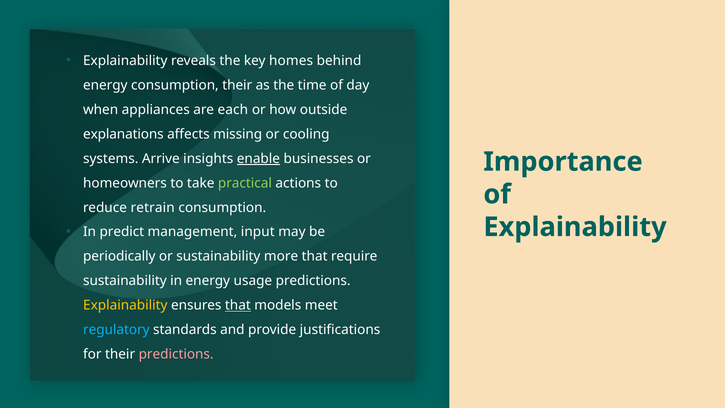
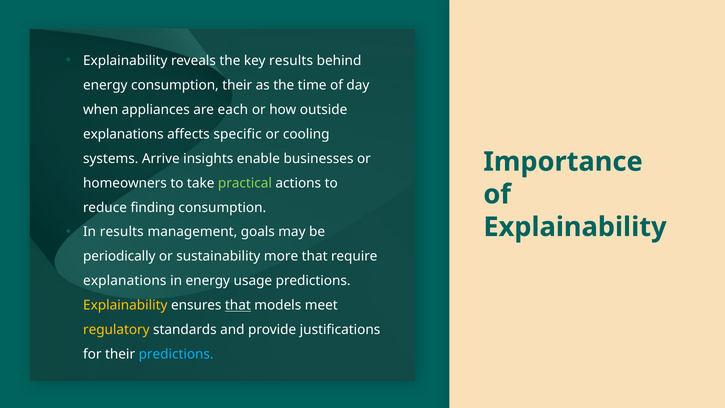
key homes: homes -> results (291, 61)
missing: missing -> specific (238, 134)
enable underline: present -> none (258, 158)
retrain: retrain -> finding (153, 207)
In predict: predict -> results (122, 232)
input: input -> goals (258, 232)
sustainability: sustainability -> explanations (125, 281)
regulatory colour: light blue -> yellow (116, 330)
predictions colour: pink -> light blue (176, 354)
